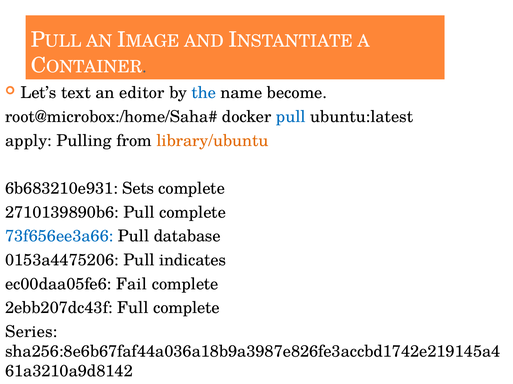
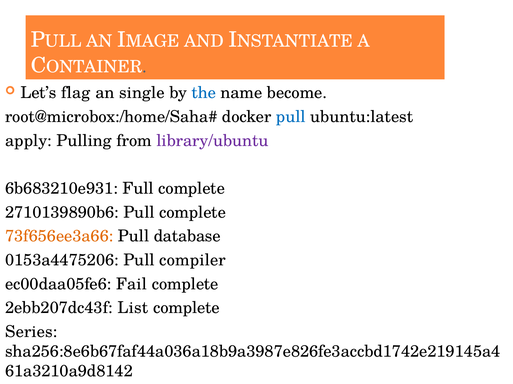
text: text -> flag (76, 93)
editor: editor -> single (142, 93)
library/ubuntu colour: orange -> purple (213, 141)
Sets: Sets -> Full (138, 189)
73f656ee3a66 colour: blue -> orange (59, 237)
indicates: indicates -> compiler (192, 261)
Full: Full -> List (133, 308)
